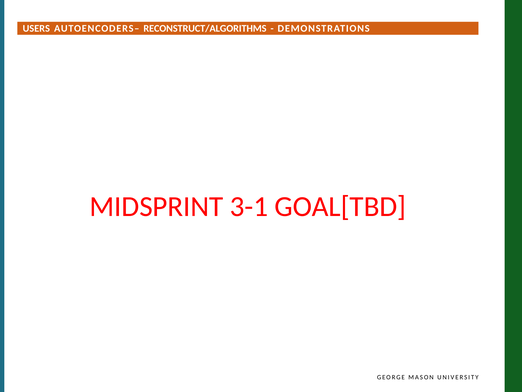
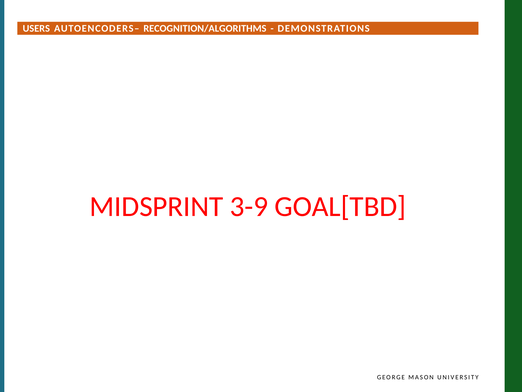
RECONSTRUCT/ALGORITHMS: RECONSTRUCT/ALGORITHMS -> RECOGNITION/ALGORITHMS (205, 29)
3-1: 3-1 -> 3-9 (249, 206)
